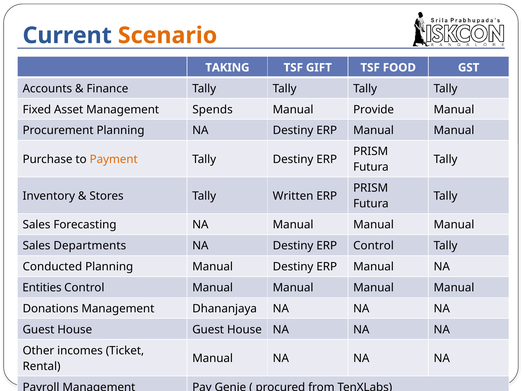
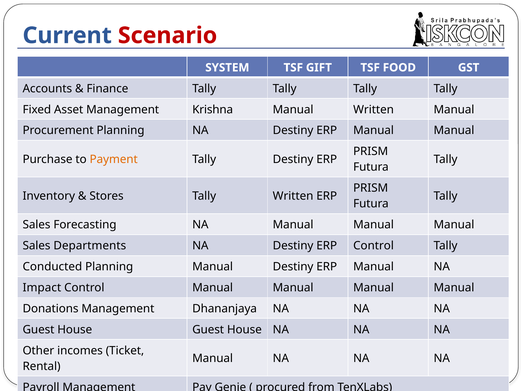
Scenario colour: orange -> red (168, 36)
TAKING: TAKING -> SYSTEM (227, 68)
Management Spends: Spends -> Krishna (213, 110)
Manual Provide: Provide -> Written (374, 110)
Entities: Entities -> Impact (42, 288)
